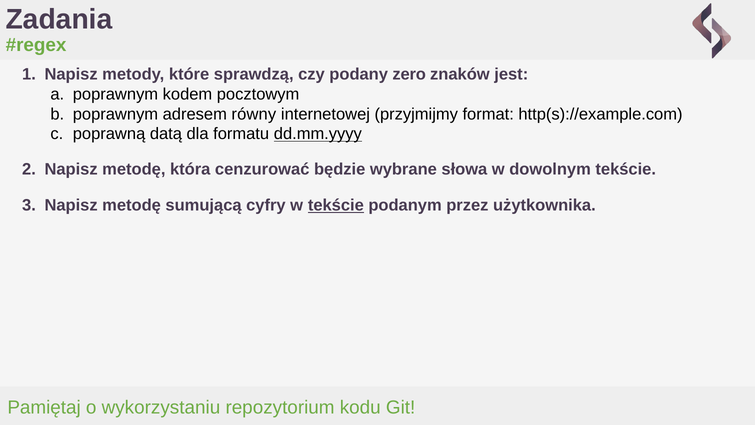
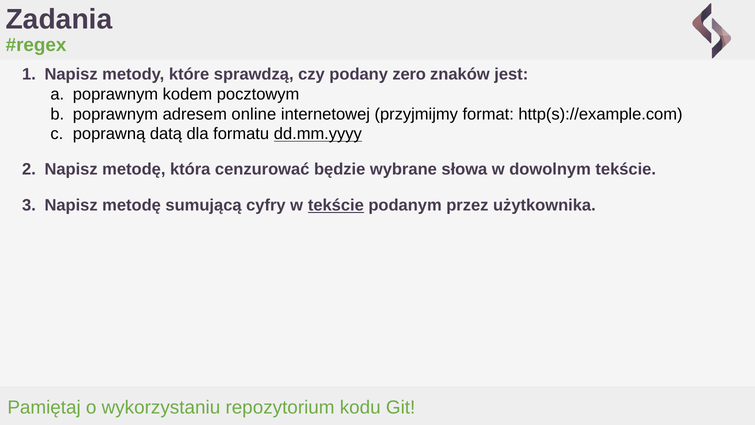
równy: równy -> online (254, 114)
